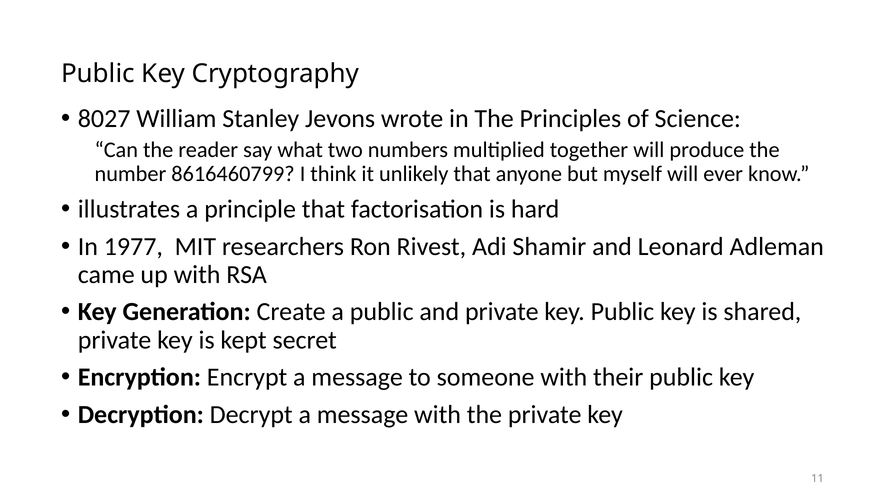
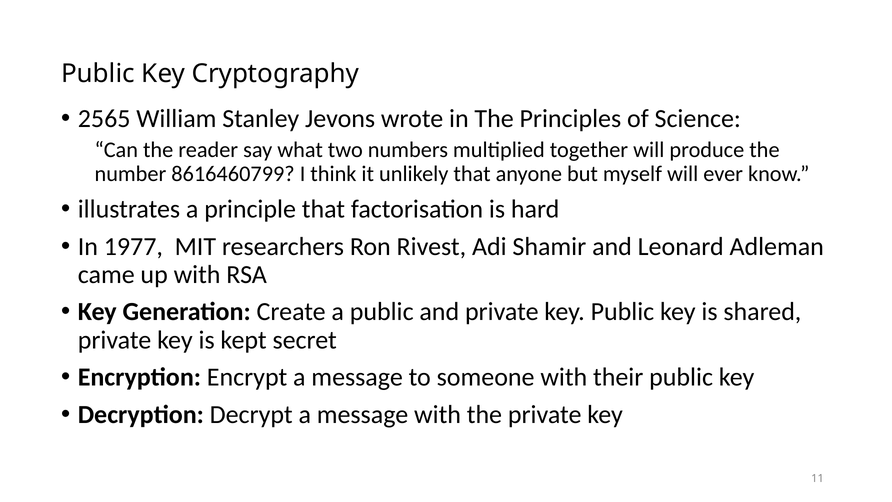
8027: 8027 -> 2565 (104, 119)
